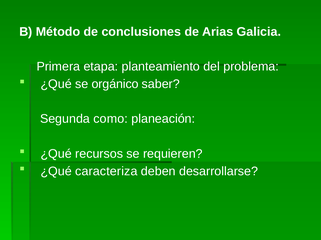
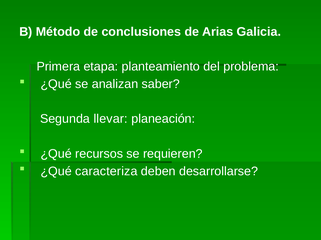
orgánico: orgánico -> analizan (115, 84)
como: como -> llevar (111, 119)
